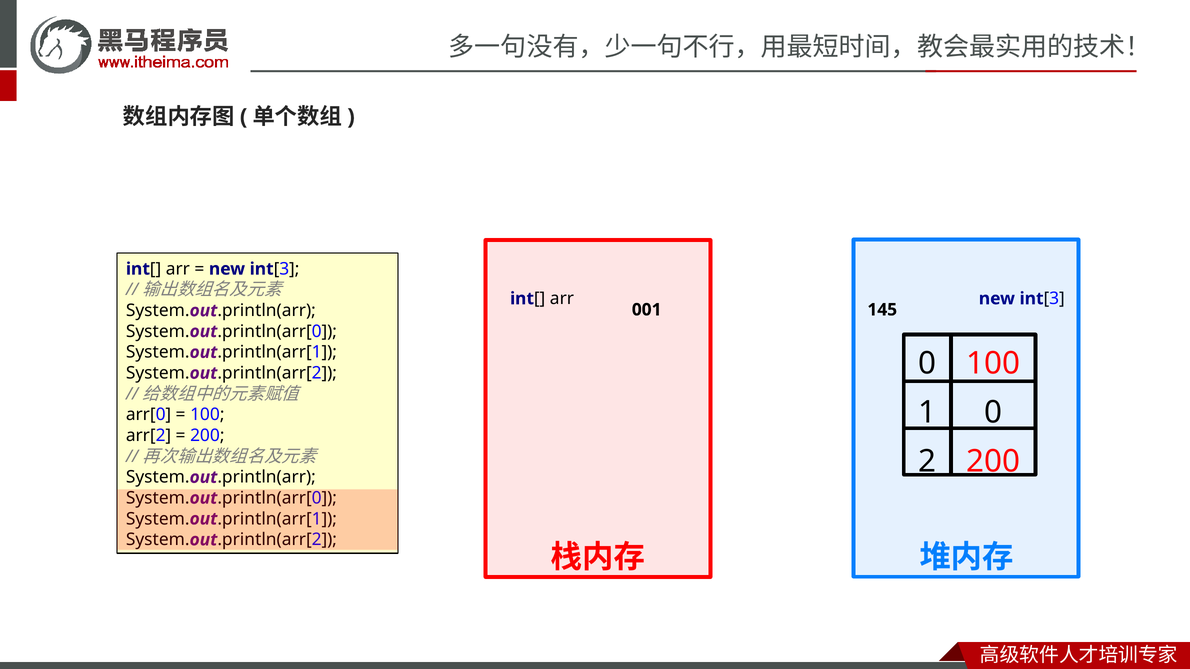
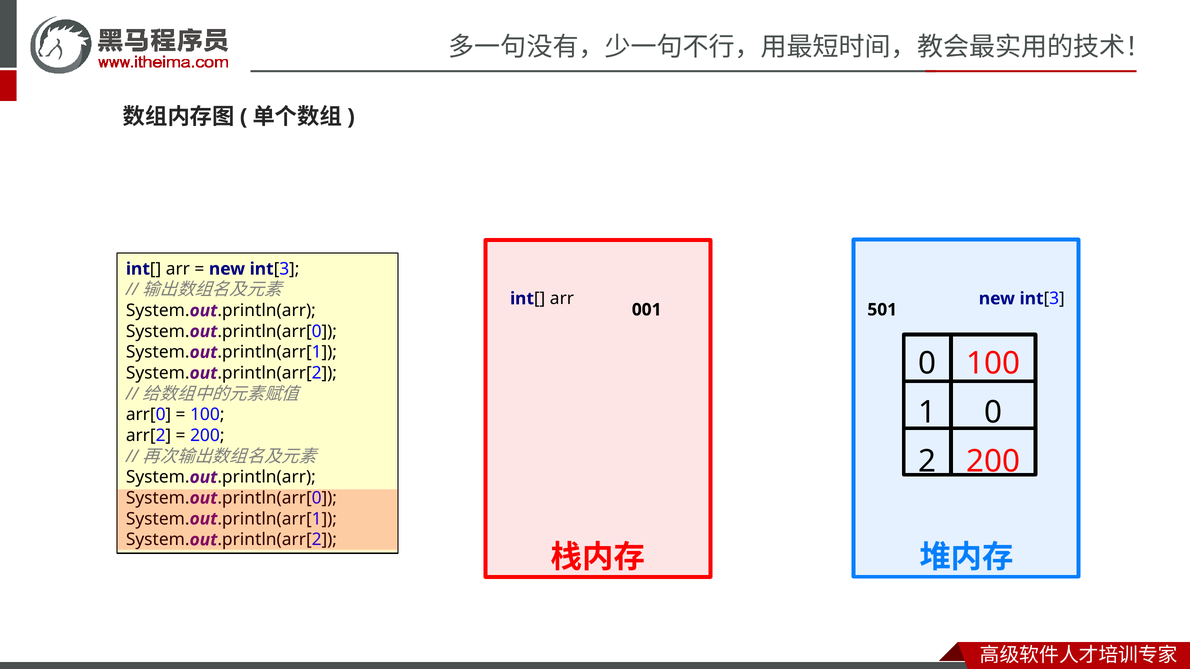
145: 145 -> 501 (882, 310)
